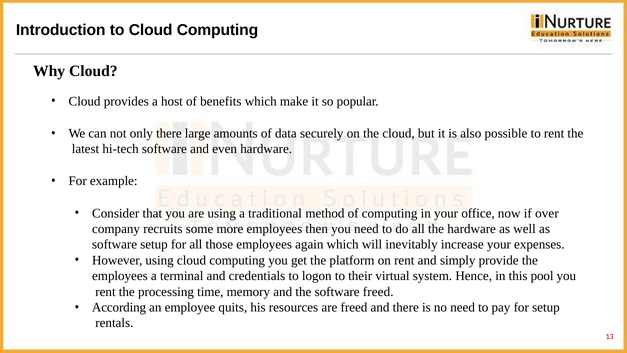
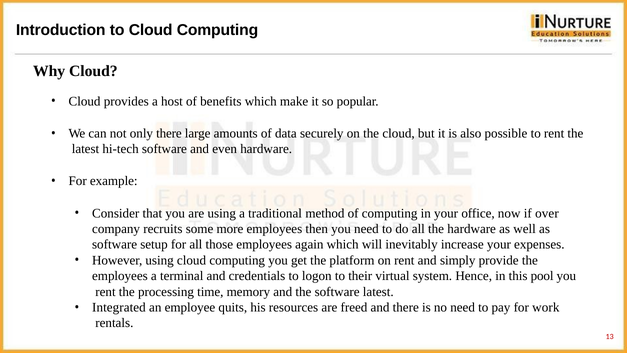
software freed: freed -> latest (378, 291)
According: According -> Integrated (119, 307)
for setup: setup -> work (546, 307)
